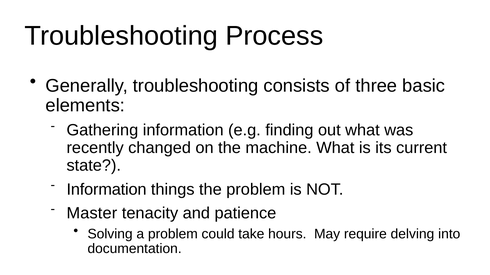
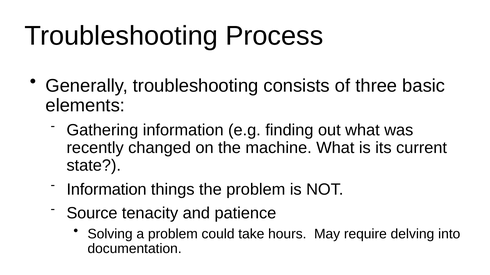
Master: Master -> Source (92, 214)
